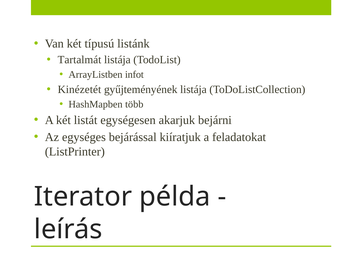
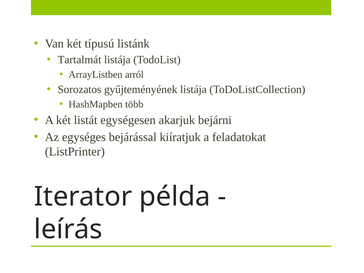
infot: infot -> arról (134, 75)
Kinézetét: Kinézetét -> Sorozatos (80, 90)
